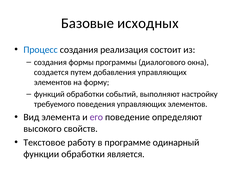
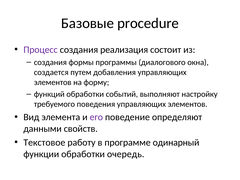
исходных: исходных -> procedure (148, 23)
Процесс colour: blue -> purple (41, 50)
высокого: высокого -> данными (43, 129)
является: является -> очередь (126, 154)
